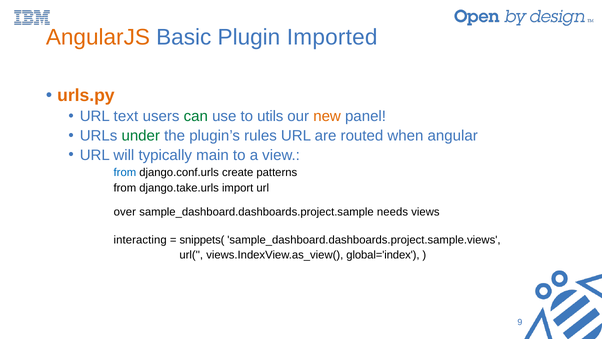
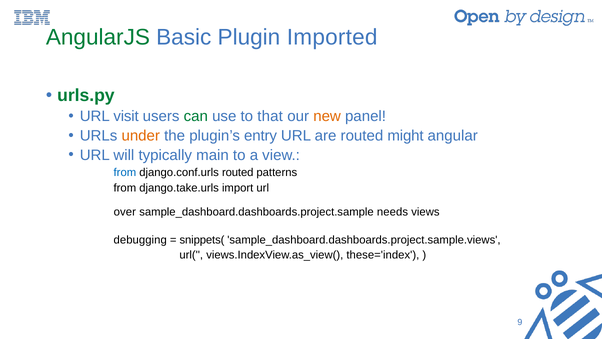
AngularJS colour: orange -> green (98, 37)
urls.py colour: orange -> green (86, 95)
text: text -> visit (126, 116)
utils: utils -> that (270, 116)
under colour: green -> orange (141, 136)
rules: rules -> entry (261, 136)
when: when -> might (406, 136)
django.conf.urls create: create -> routed (238, 172)
interacting: interacting -> debugging (140, 240)
global='index: global='index -> these='index (383, 255)
